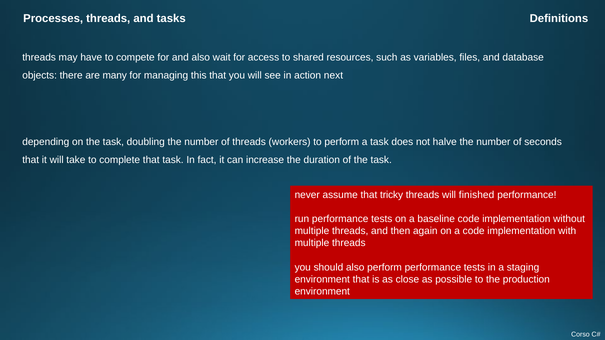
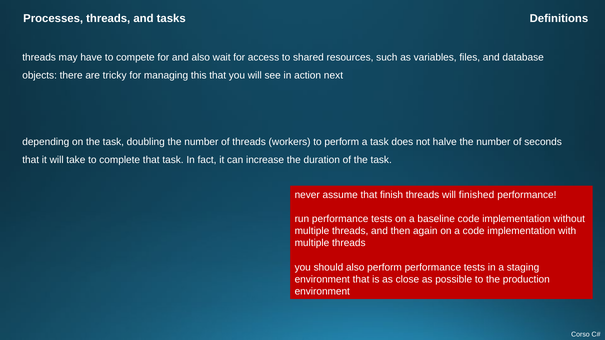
many: many -> tricky (115, 76)
tricky: tricky -> finish (392, 195)
